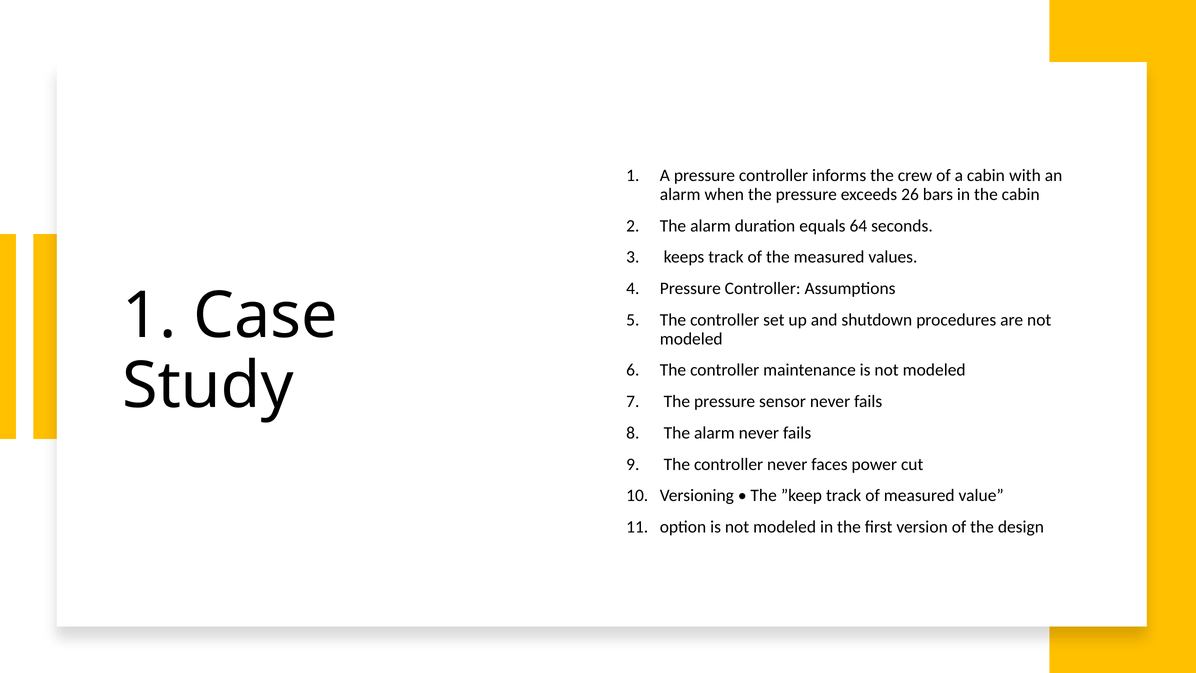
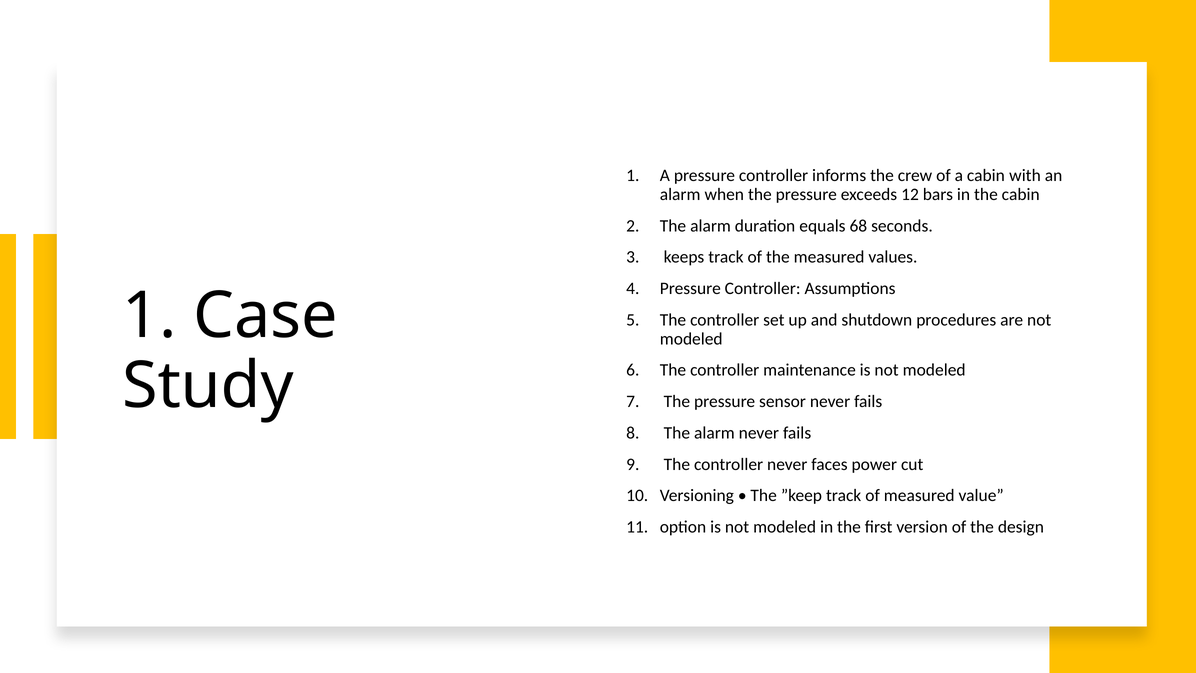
26: 26 -> 12 (910, 194)
64: 64 -> 68 (858, 226)
